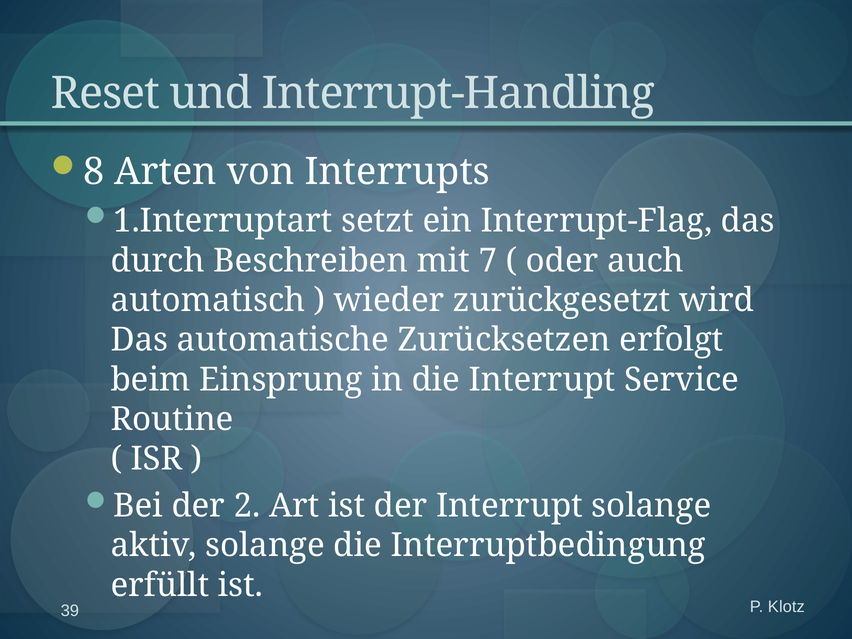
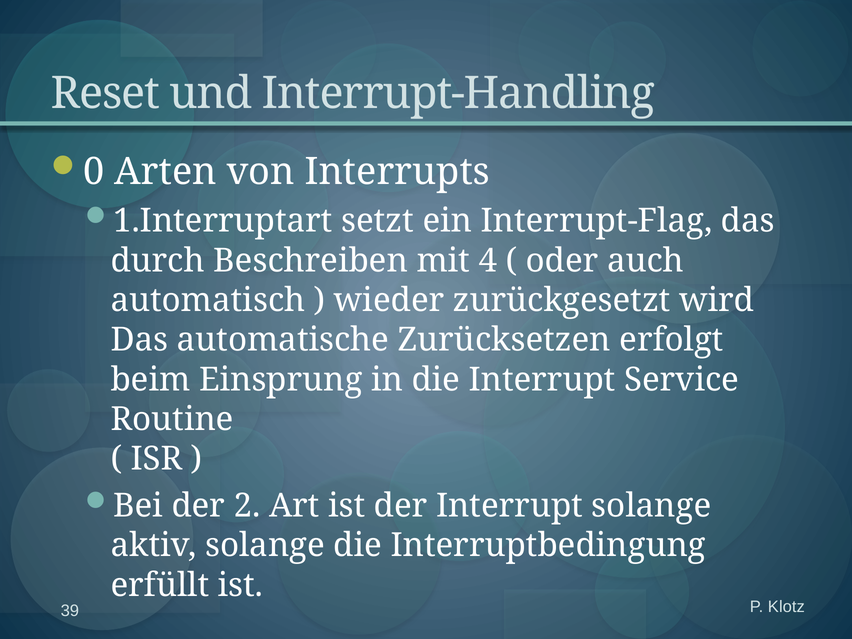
8: 8 -> 0 (94, 172)
7: 7 -> 4 (488, 261)
